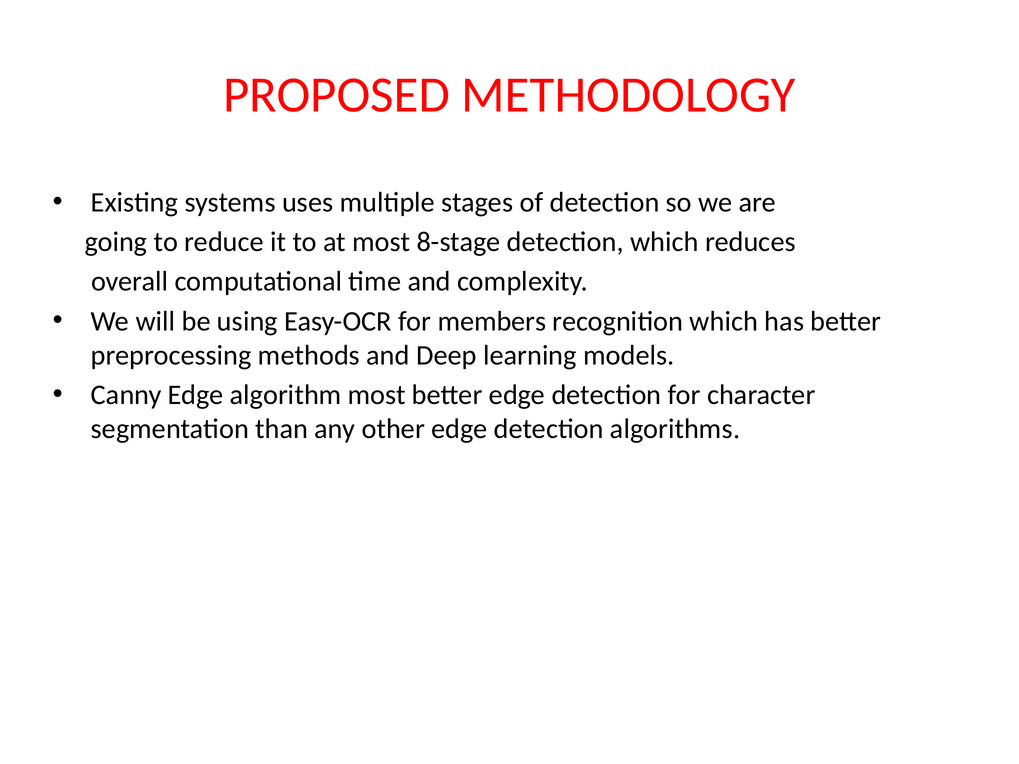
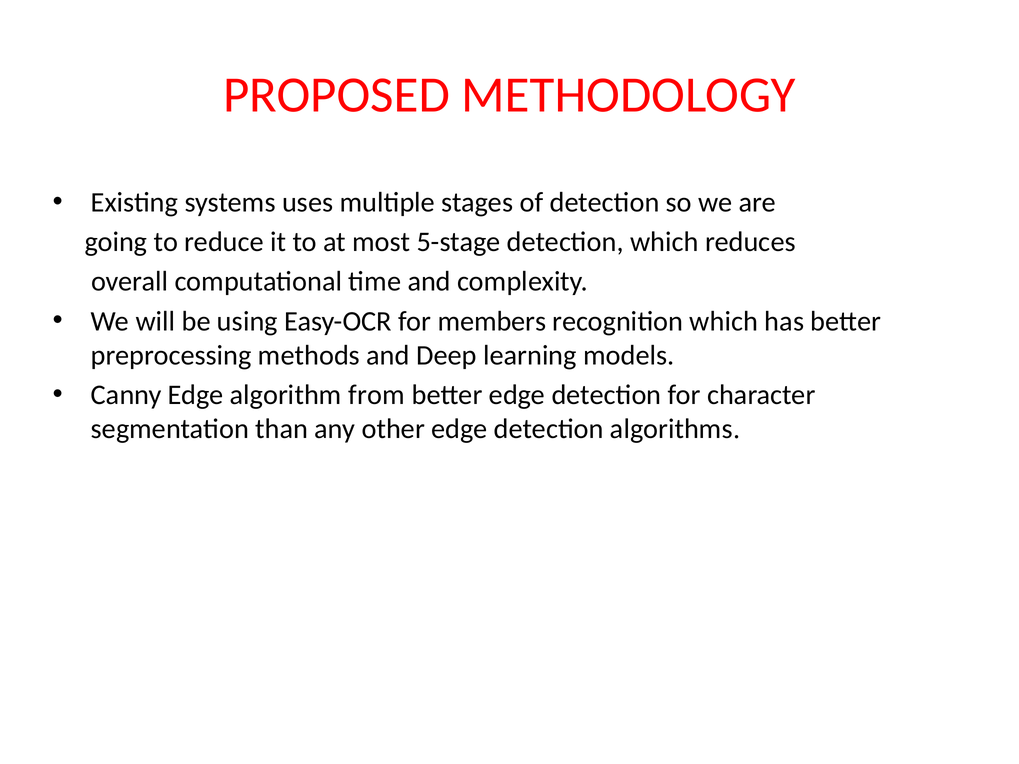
8-stage: 8-stage -> 5-stage (459, 242)
algorithm most: most -> from (377, 395)
